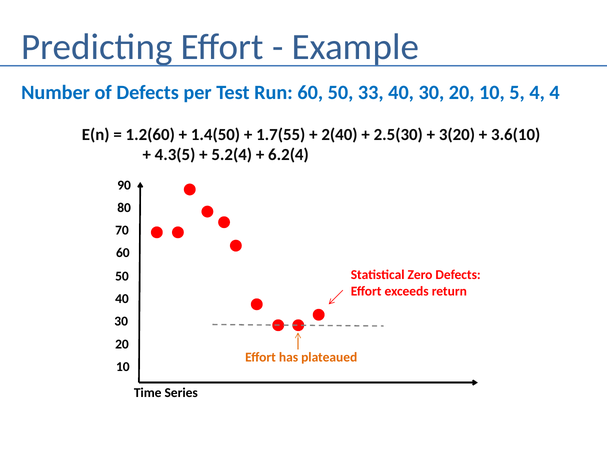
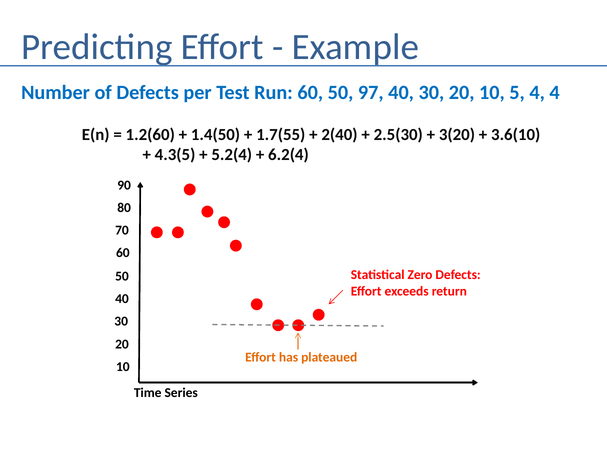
33: 33 -> 97 (371, 92)
